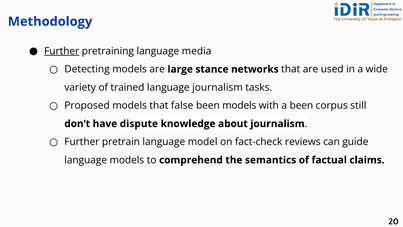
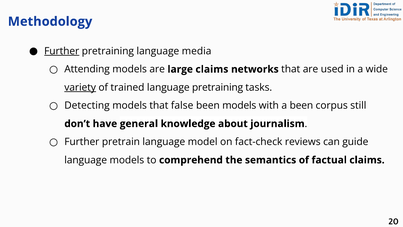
Detecting: Detecting -> Attending (87, 69)
large stance: stance -> claims (212, 69)
variety underline: none -> present (80, 87)
language journalism: journalism -> pretraining (218, 87)
Proposed: Proposed -> Detecting (87, 105)
dispute: dispute -> general (139, 124)
